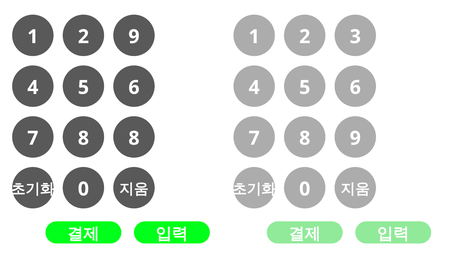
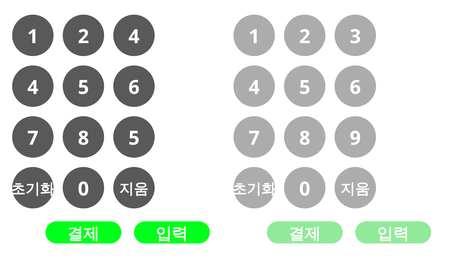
1 9: 9 -> 4 (134, 37)
7 8: 8 -> 5 (134, 138)
